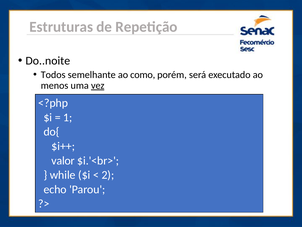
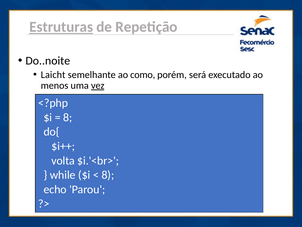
Estruturas underline: none -> present (61, 27)
Todos: Todos -> Laicht (53, 75)
1: 1 -> 8 (68, 117)
valor: valor -> volta (63, 160)
2: 2 -> 8 (108, 175)
